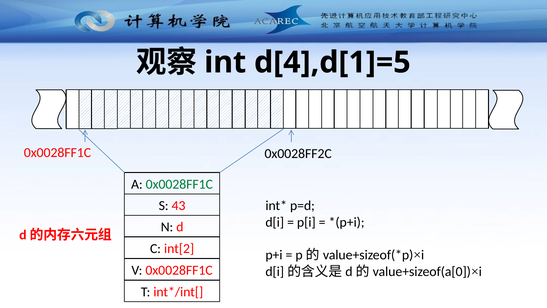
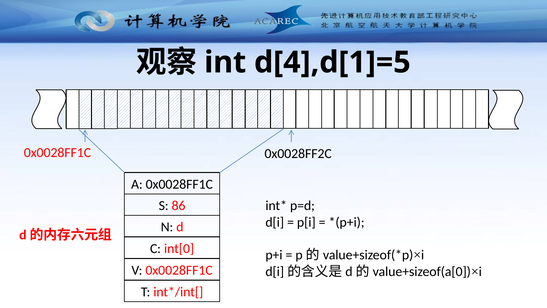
0x0028FF1C colour: green -> black (179, 184)
43: 43 -> 86 (179, 205)
int[2: int[2 -> int[0 (179, 248)
